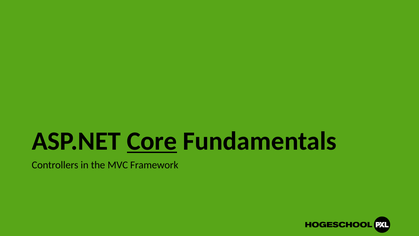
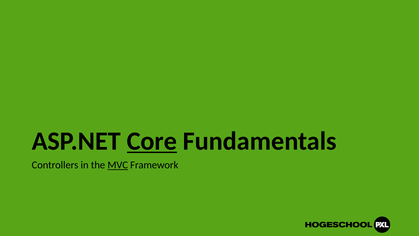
MVC underline: none -> present (118, 165)
